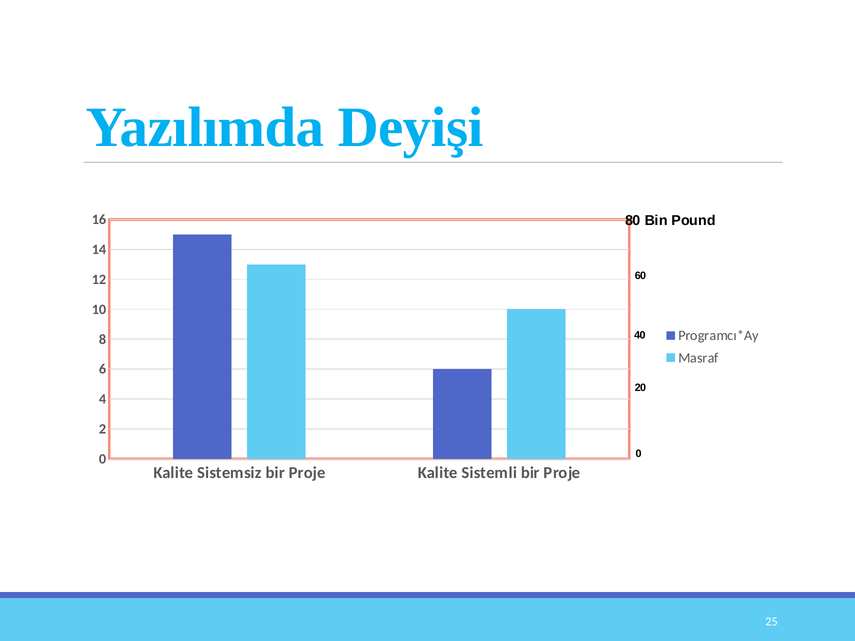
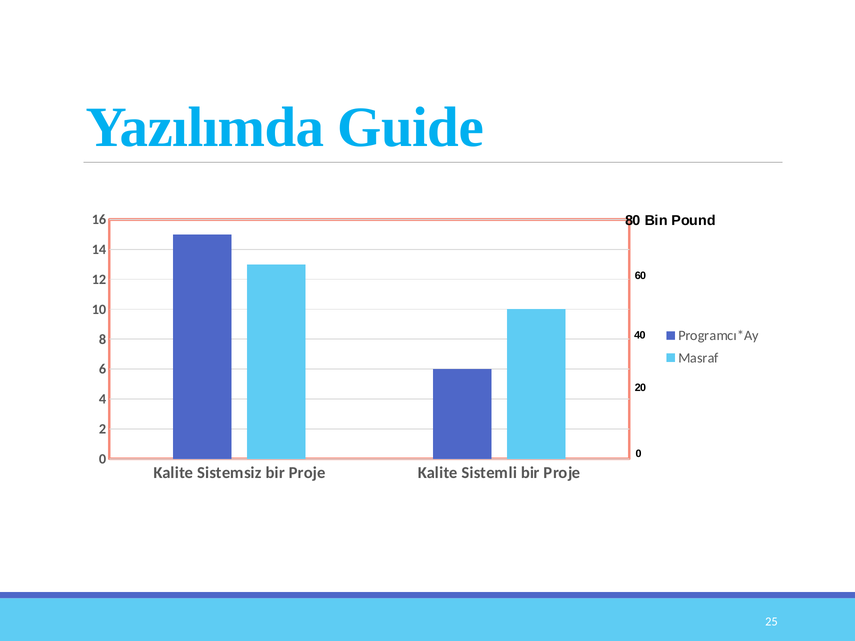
Deyişi: Deyişi -> Guide (411, 128)
